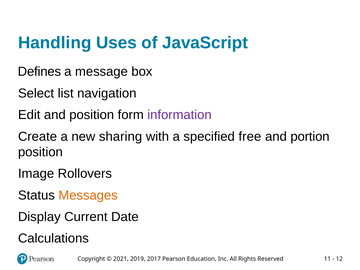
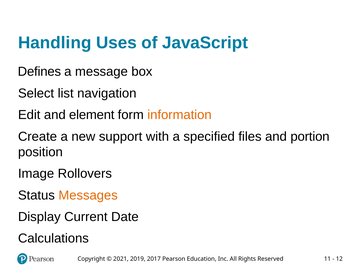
and position: position -> element (92, 115)
information colour: purple -> orange (179, 115)
sharing: sharing -> support (121, 136)
free: free -> files (250, 136)
